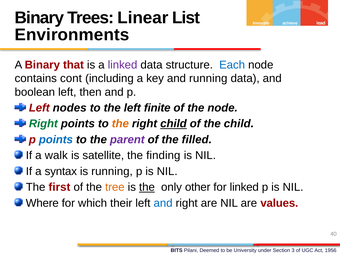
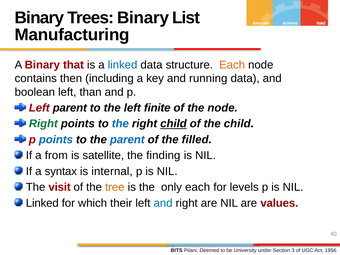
Trees Linear: Linear -> Binary (143, 18)
Environments: Environments -> Manufacturing (72, 35)
linked colour: purple -> blue (123, 65)
Each colour: blue -> orange (232, 65)
cont: cont -> then (71, 78)
then: then -> than (91, 92)
Left nodes: nodes -> parent (70, 108)
the colour: orange -> blue (120, 124)
parent colour: purple -> blue (127, 140)
walk: walk -> from (56, 155)
is running: running -> internal (112, 171)
first: first -> visit (60, 187)
the underline: present -> none (147, 187)
only other: other -> each (198, 187)
for linked: linked -> levels (244, 187)
Where: Where -> Linked (42, 203)
